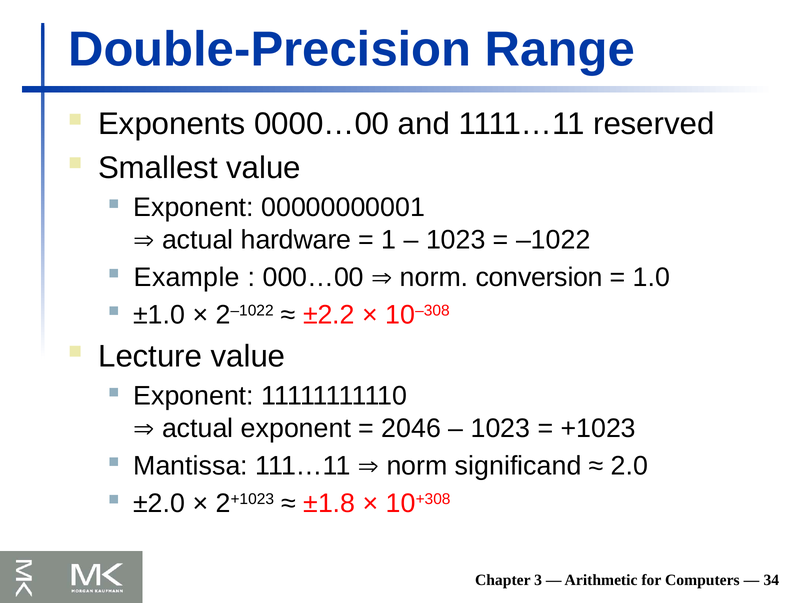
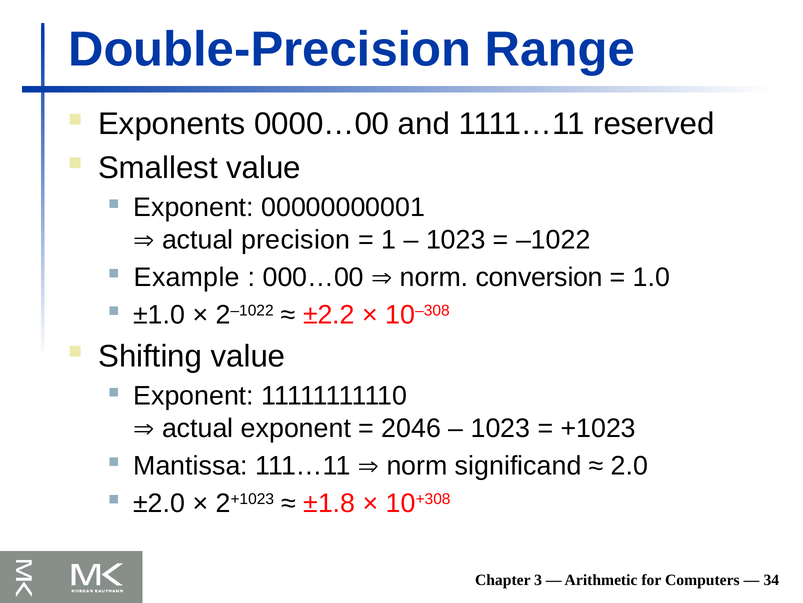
hardware: hardware -> precision (296, 239)
Lecture: Lecture -> Shifting (150, 356)
